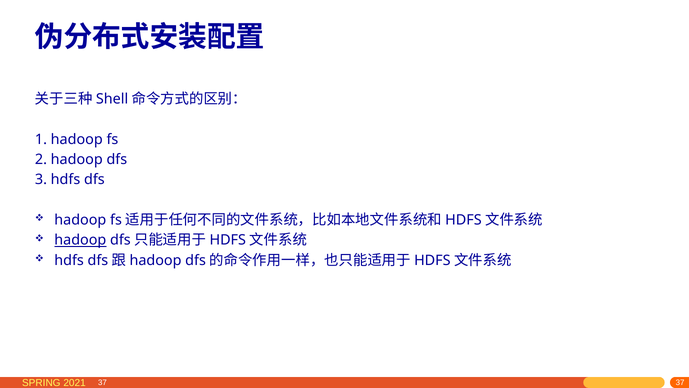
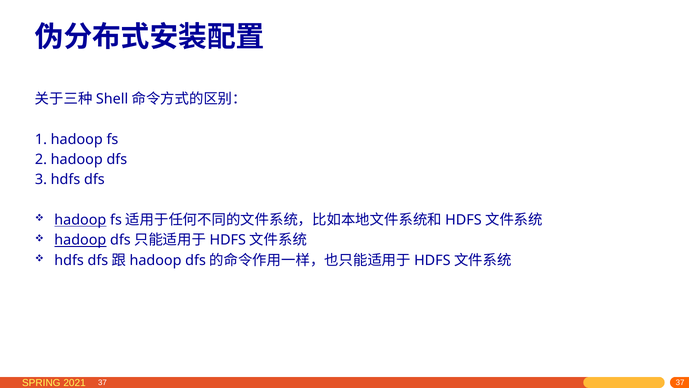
hadoop underline: none -> present (80, 220)
